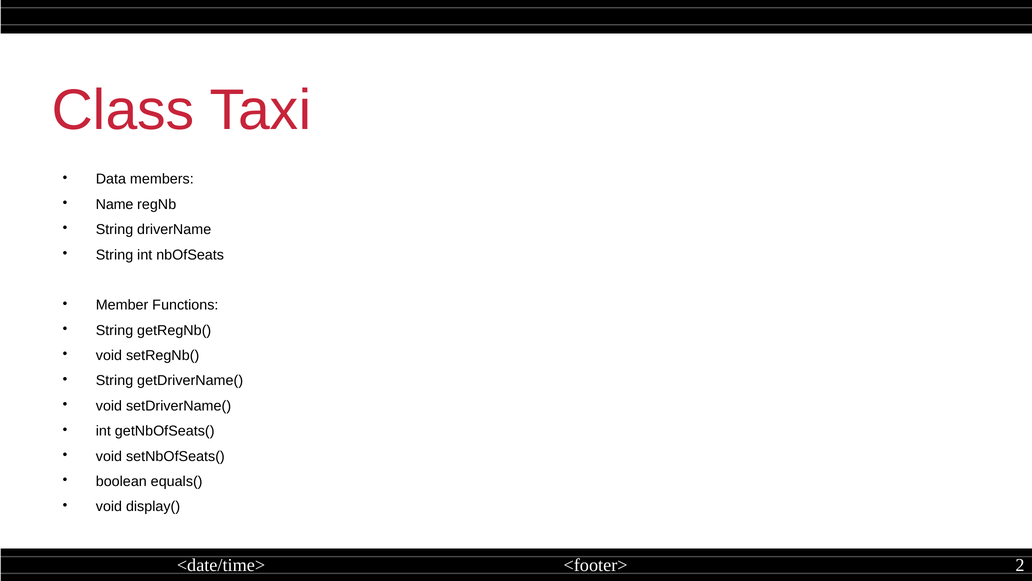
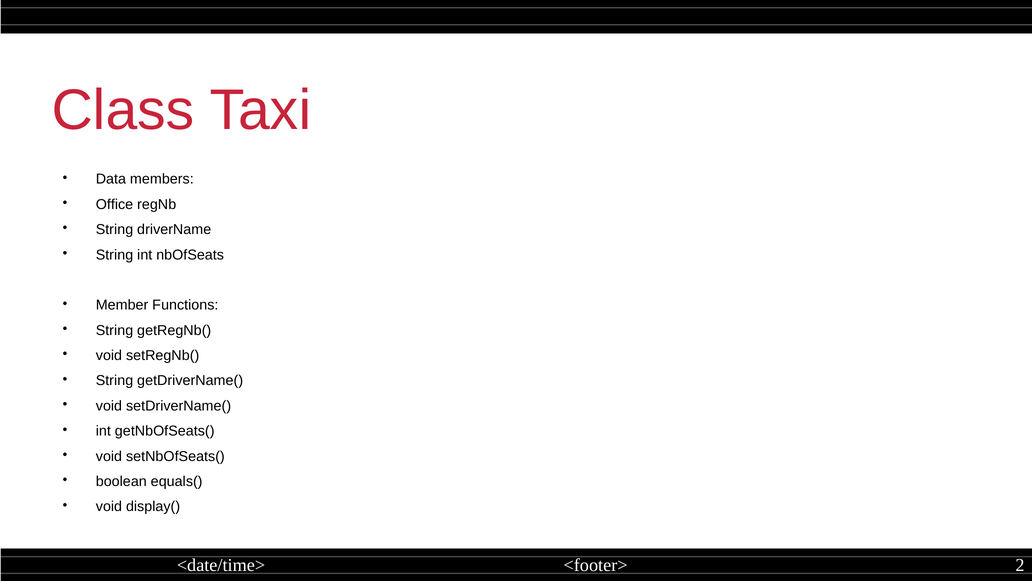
Name: Name -> Office (115, 204)
